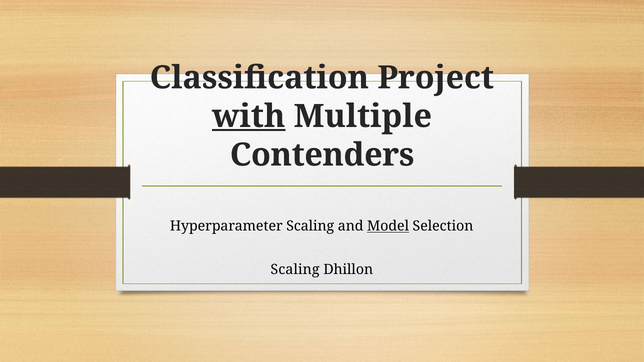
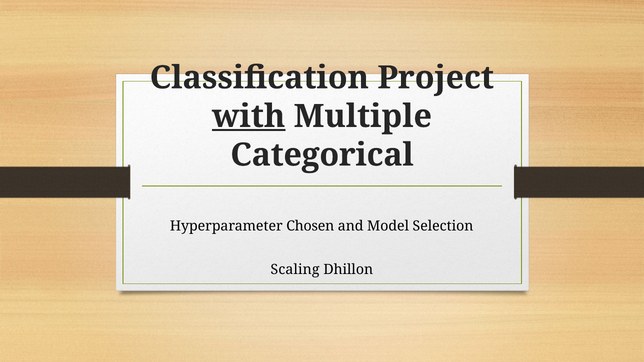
Contenders: Contenders -> Categorical (322, 155)
Hyperparameter Scaling: Scaling -> Chosen (310, 226)
Model underline: present -> none (388, 226)
